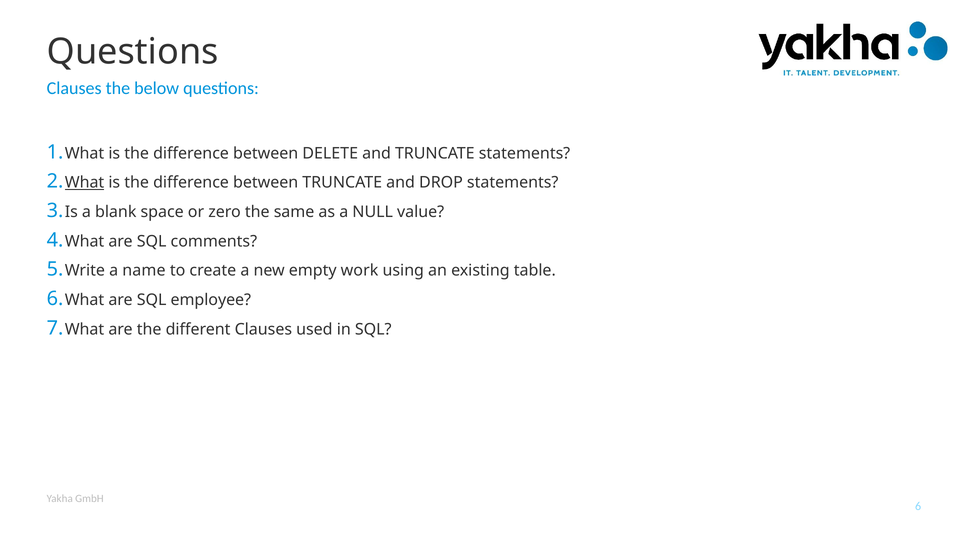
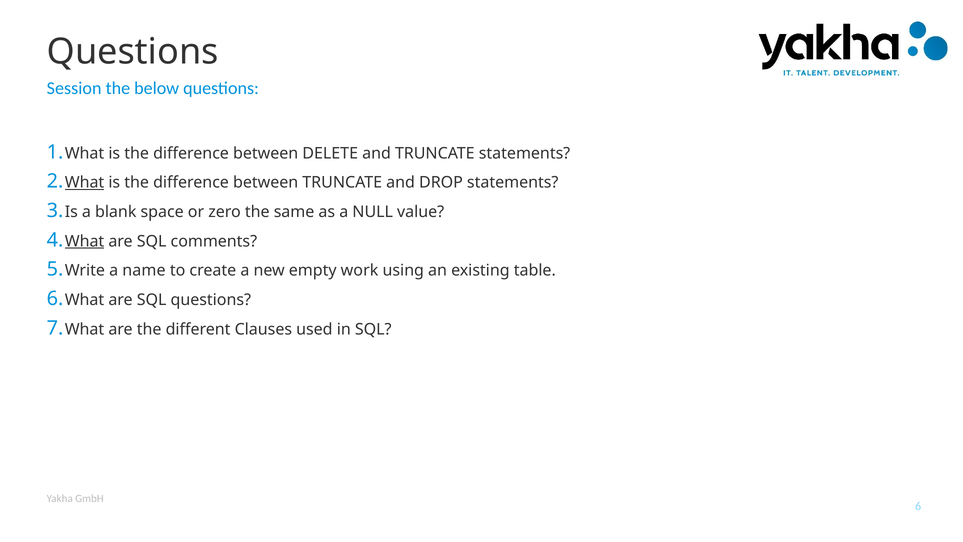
Clauses: Clauses -> Session (74, 88)
What underline: none -> present (85, 241)
SQL employee: employee -> questions (211, 300)
